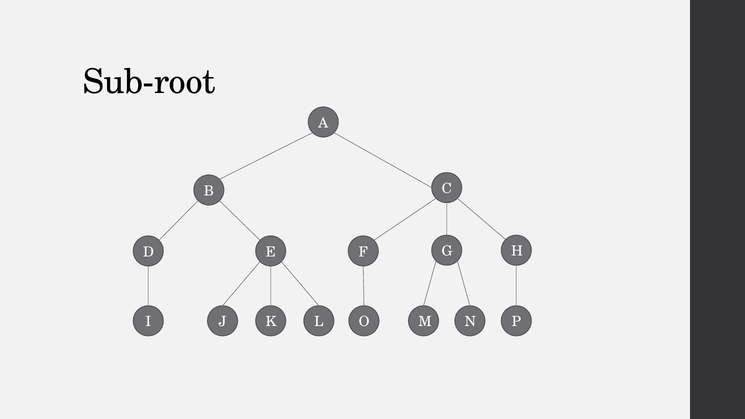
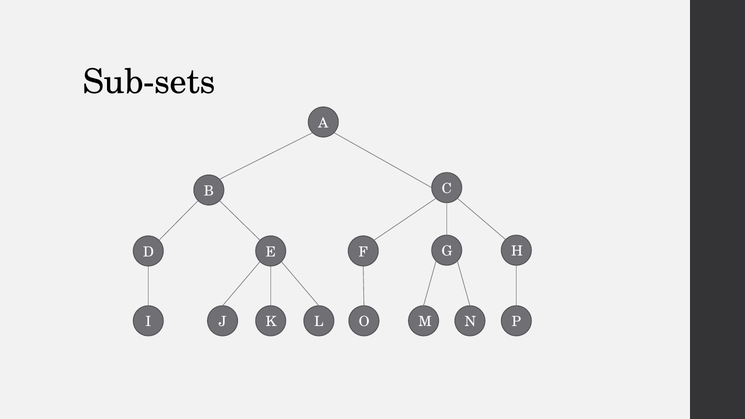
Sub-root: Sub-root -> Sub-sets (149, 82)
